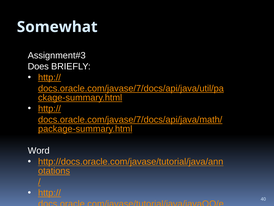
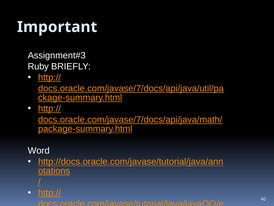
Somewhat: Somewhat -> Important (57, 27)
Does: Does -> Ruby (38, 66)
